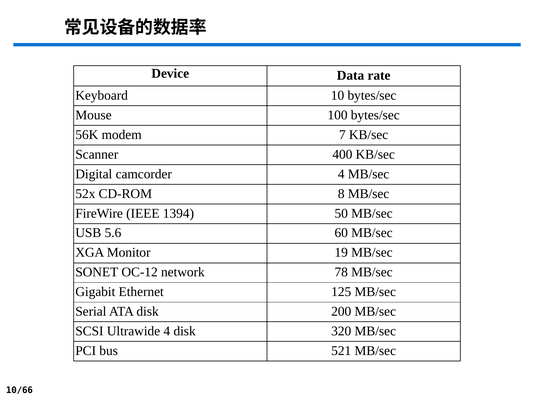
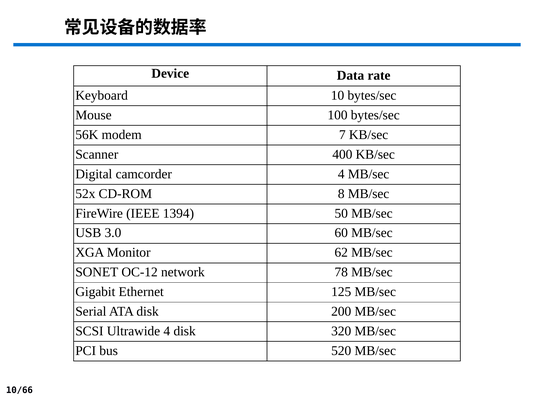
5.6: 5.6 -> 3.0 (113, 233)
19: 19 -> 62 (341, 252)
521: 521 -> 520 (341, 350)
